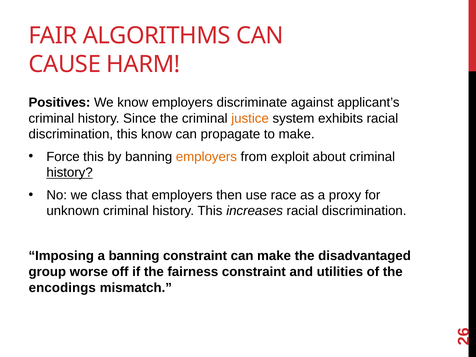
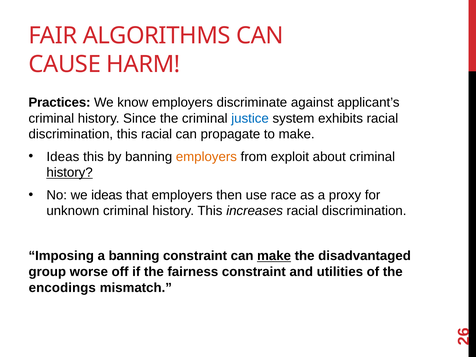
Positives: Positives -> Practices (59, 102)
justice colour: orange -> blue (250, 118)
this know: know -> racial (157, 134)
Force: Force -> Ideas (63, 157)
we class: class -> ideas (107, 195)
make underline: none -> present (274, 256)
